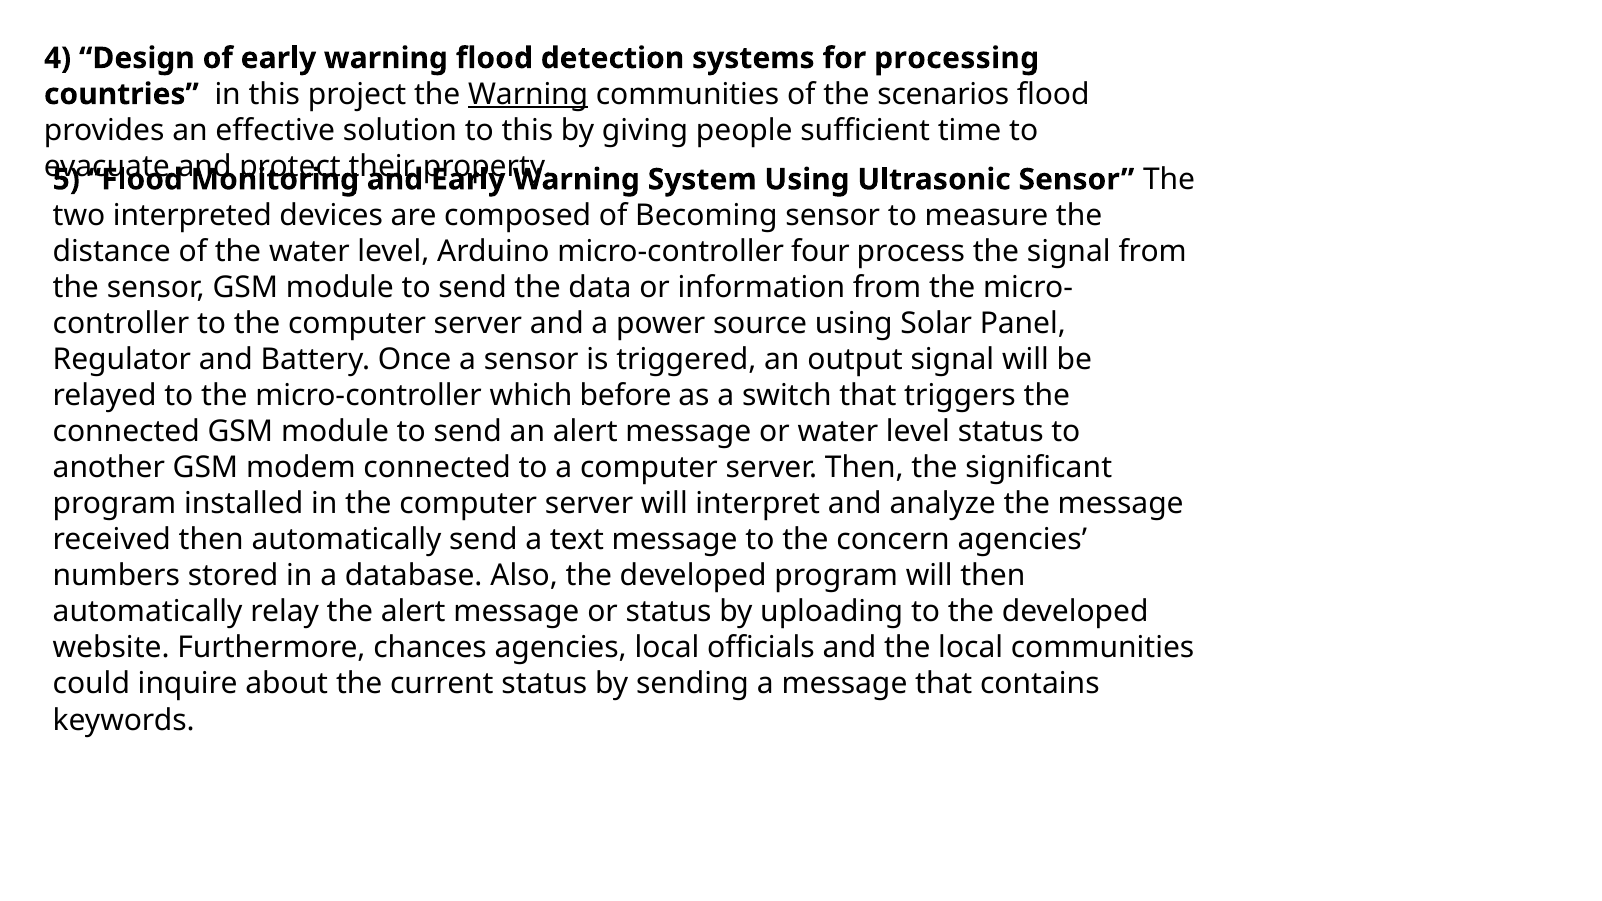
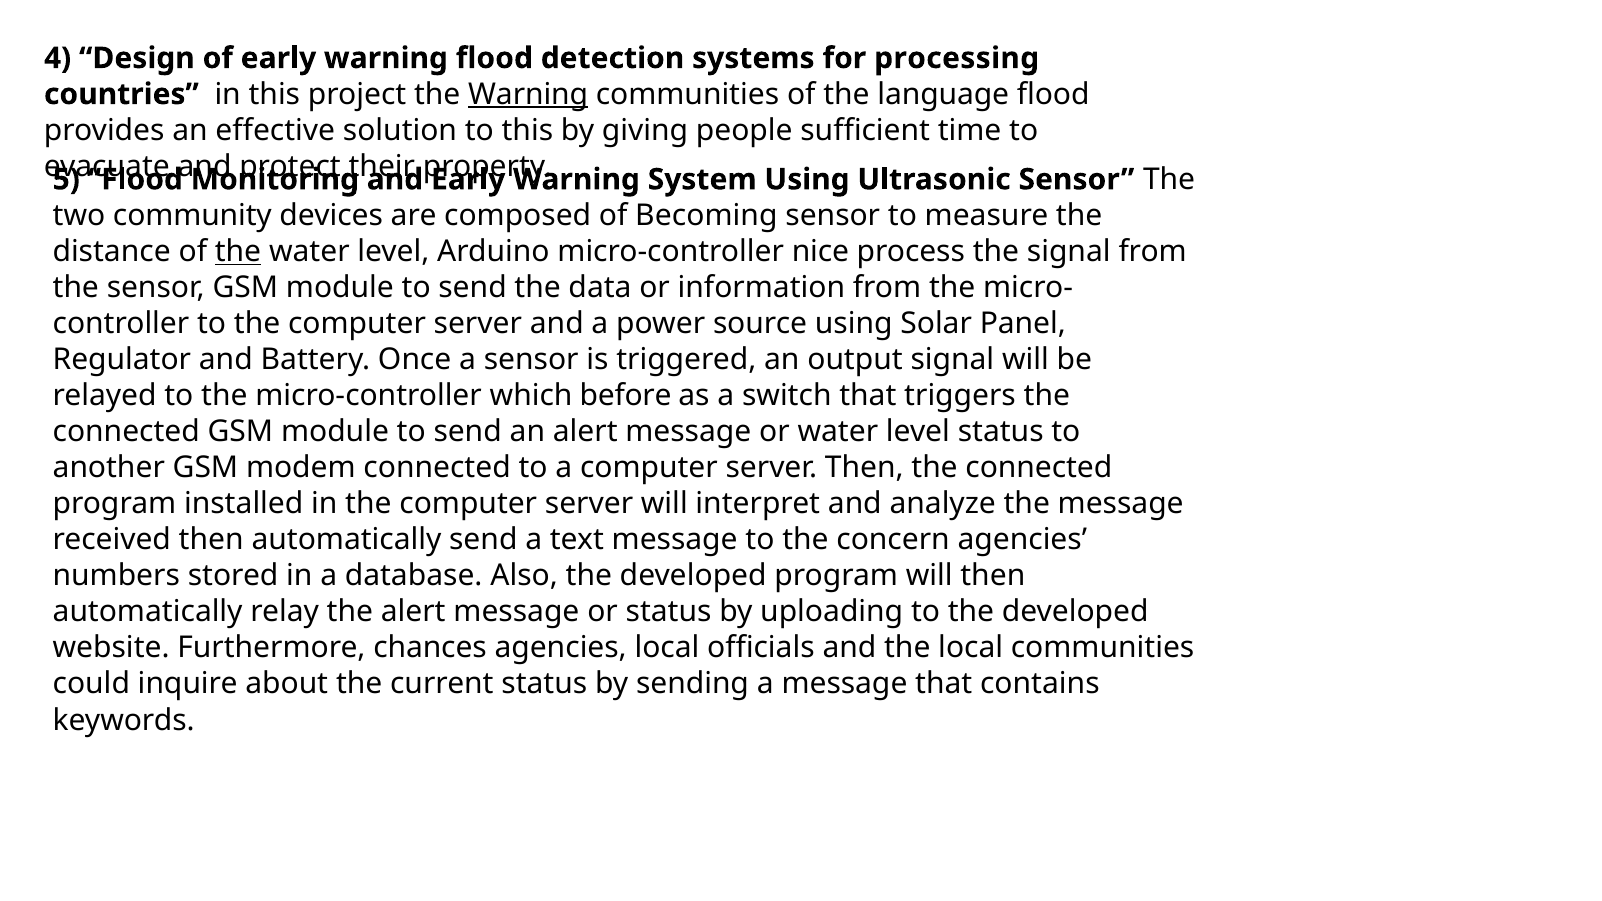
scenarios: scenarios -> language (943, 94)
interpreted: interpreted -> community (192, 216)
the underline: none -> present (238, 252)
four: four -> nice (820, 252)
Then the significant: significant -> connected (1039, 468)
